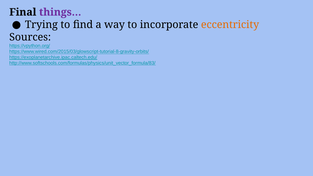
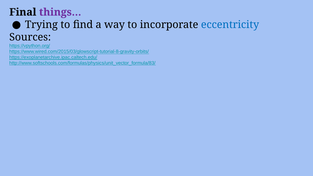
eccentricity colour: orange -> blue (230, 25)
